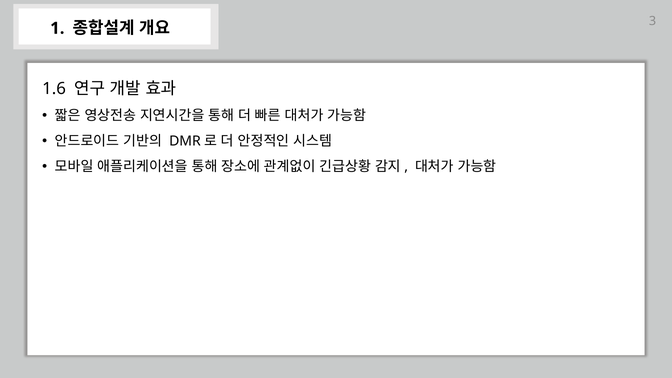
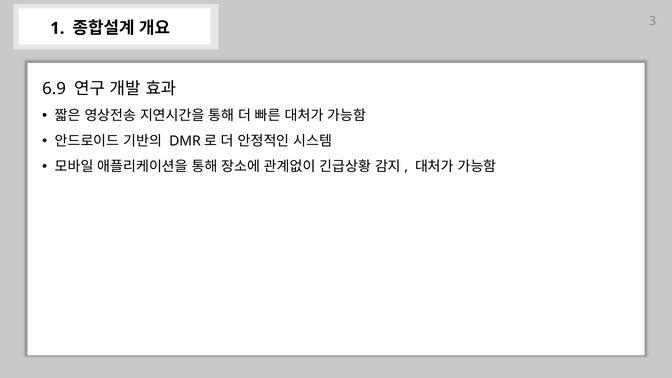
1.6: 1.6 -> 6.9 (54, 89)
